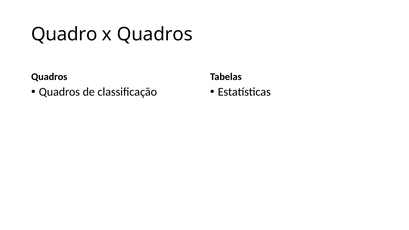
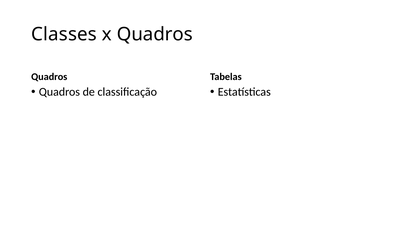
Quadro: Quadro -> Classes (64, 34)
